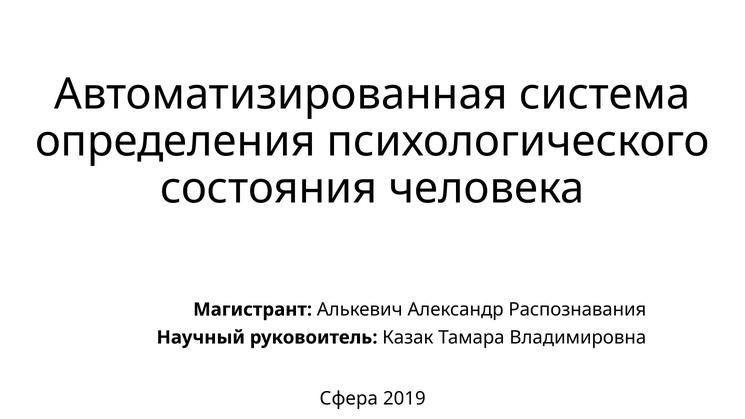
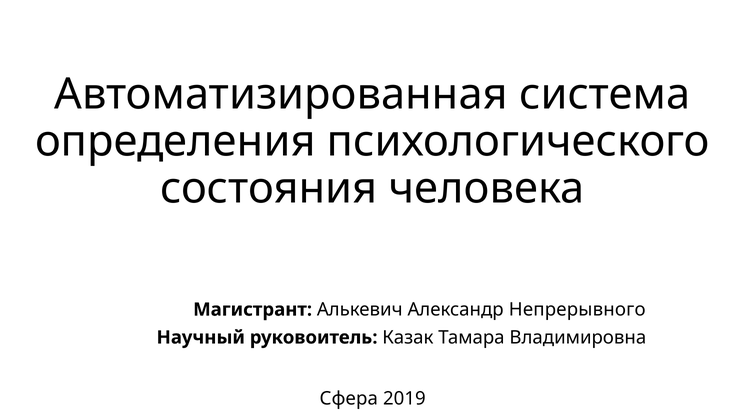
Распознавания: Распознавания -> Непрерывного (577, 310)
